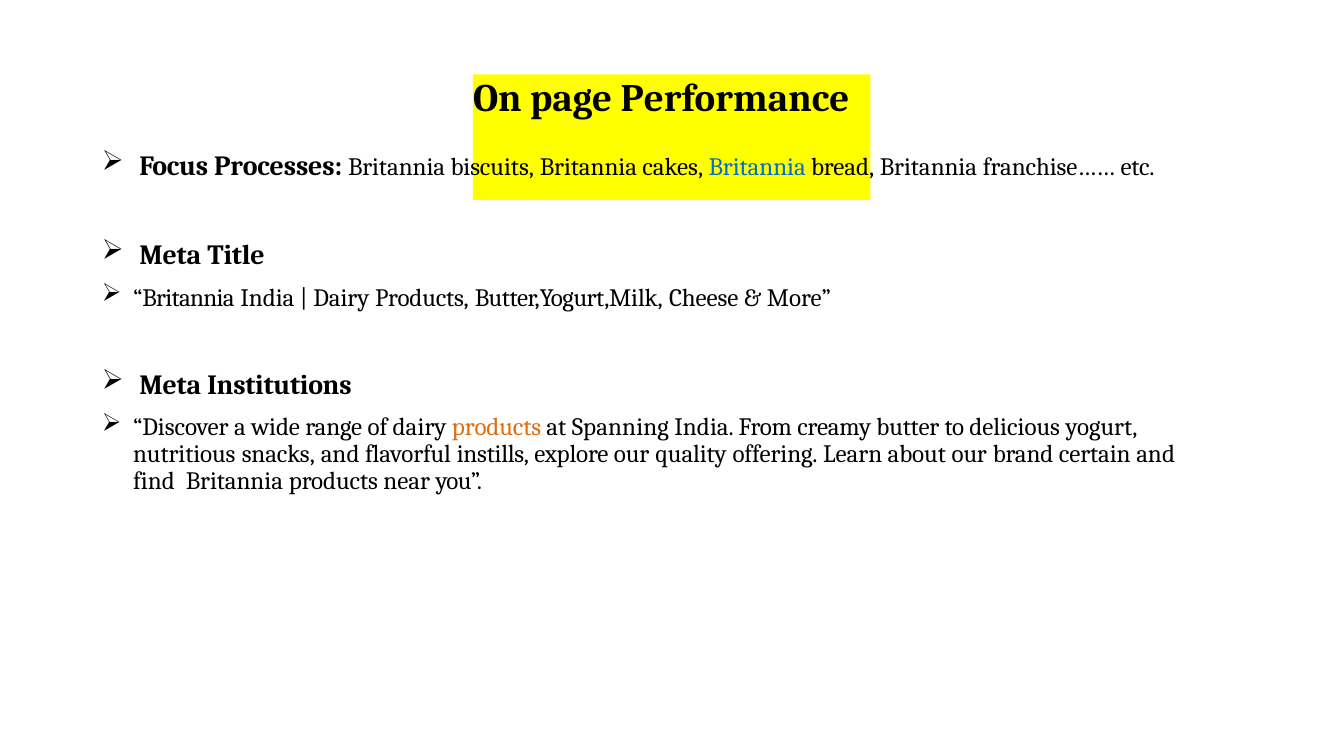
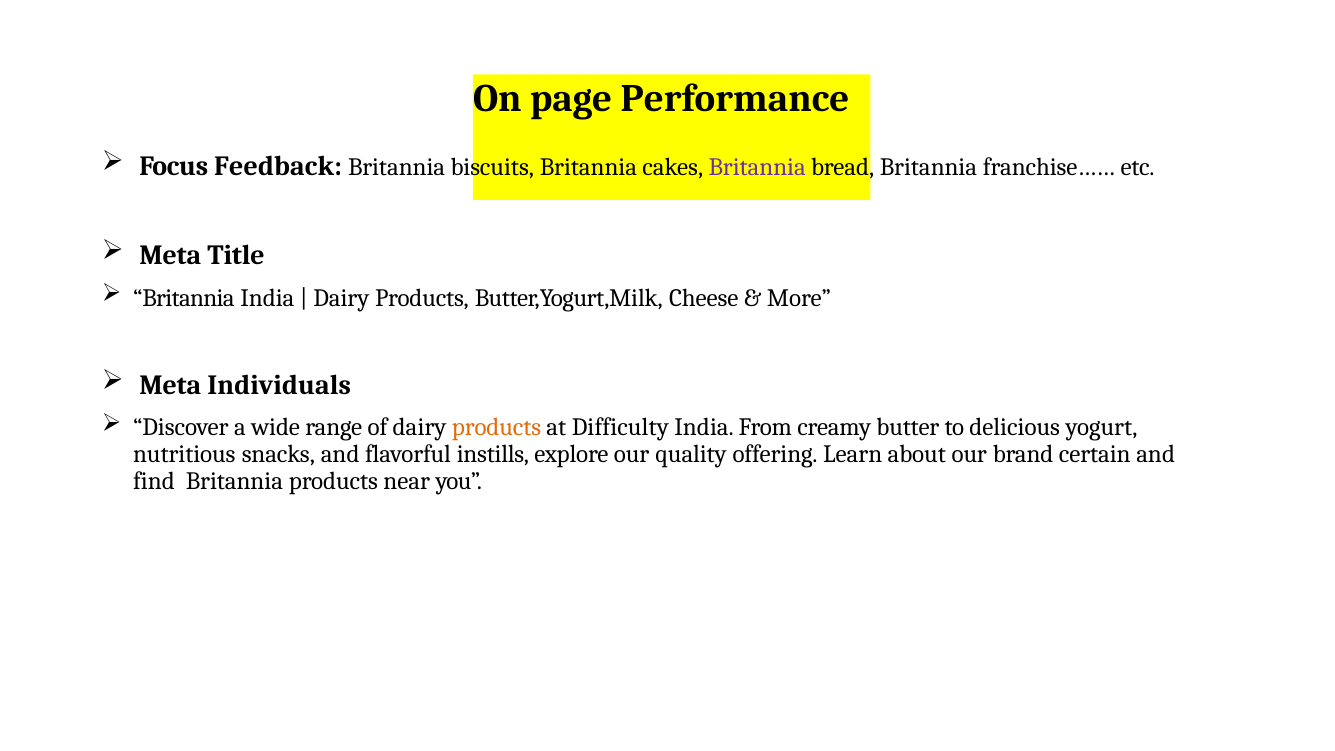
Processes: Processes -> Feedback (278, 166)
Britannia colour: blue -> purple (757, 167)
Institutions: Institutions -> Individuals (279, 385)
Spanning: Spanning -> Difficulty (620, 427)
